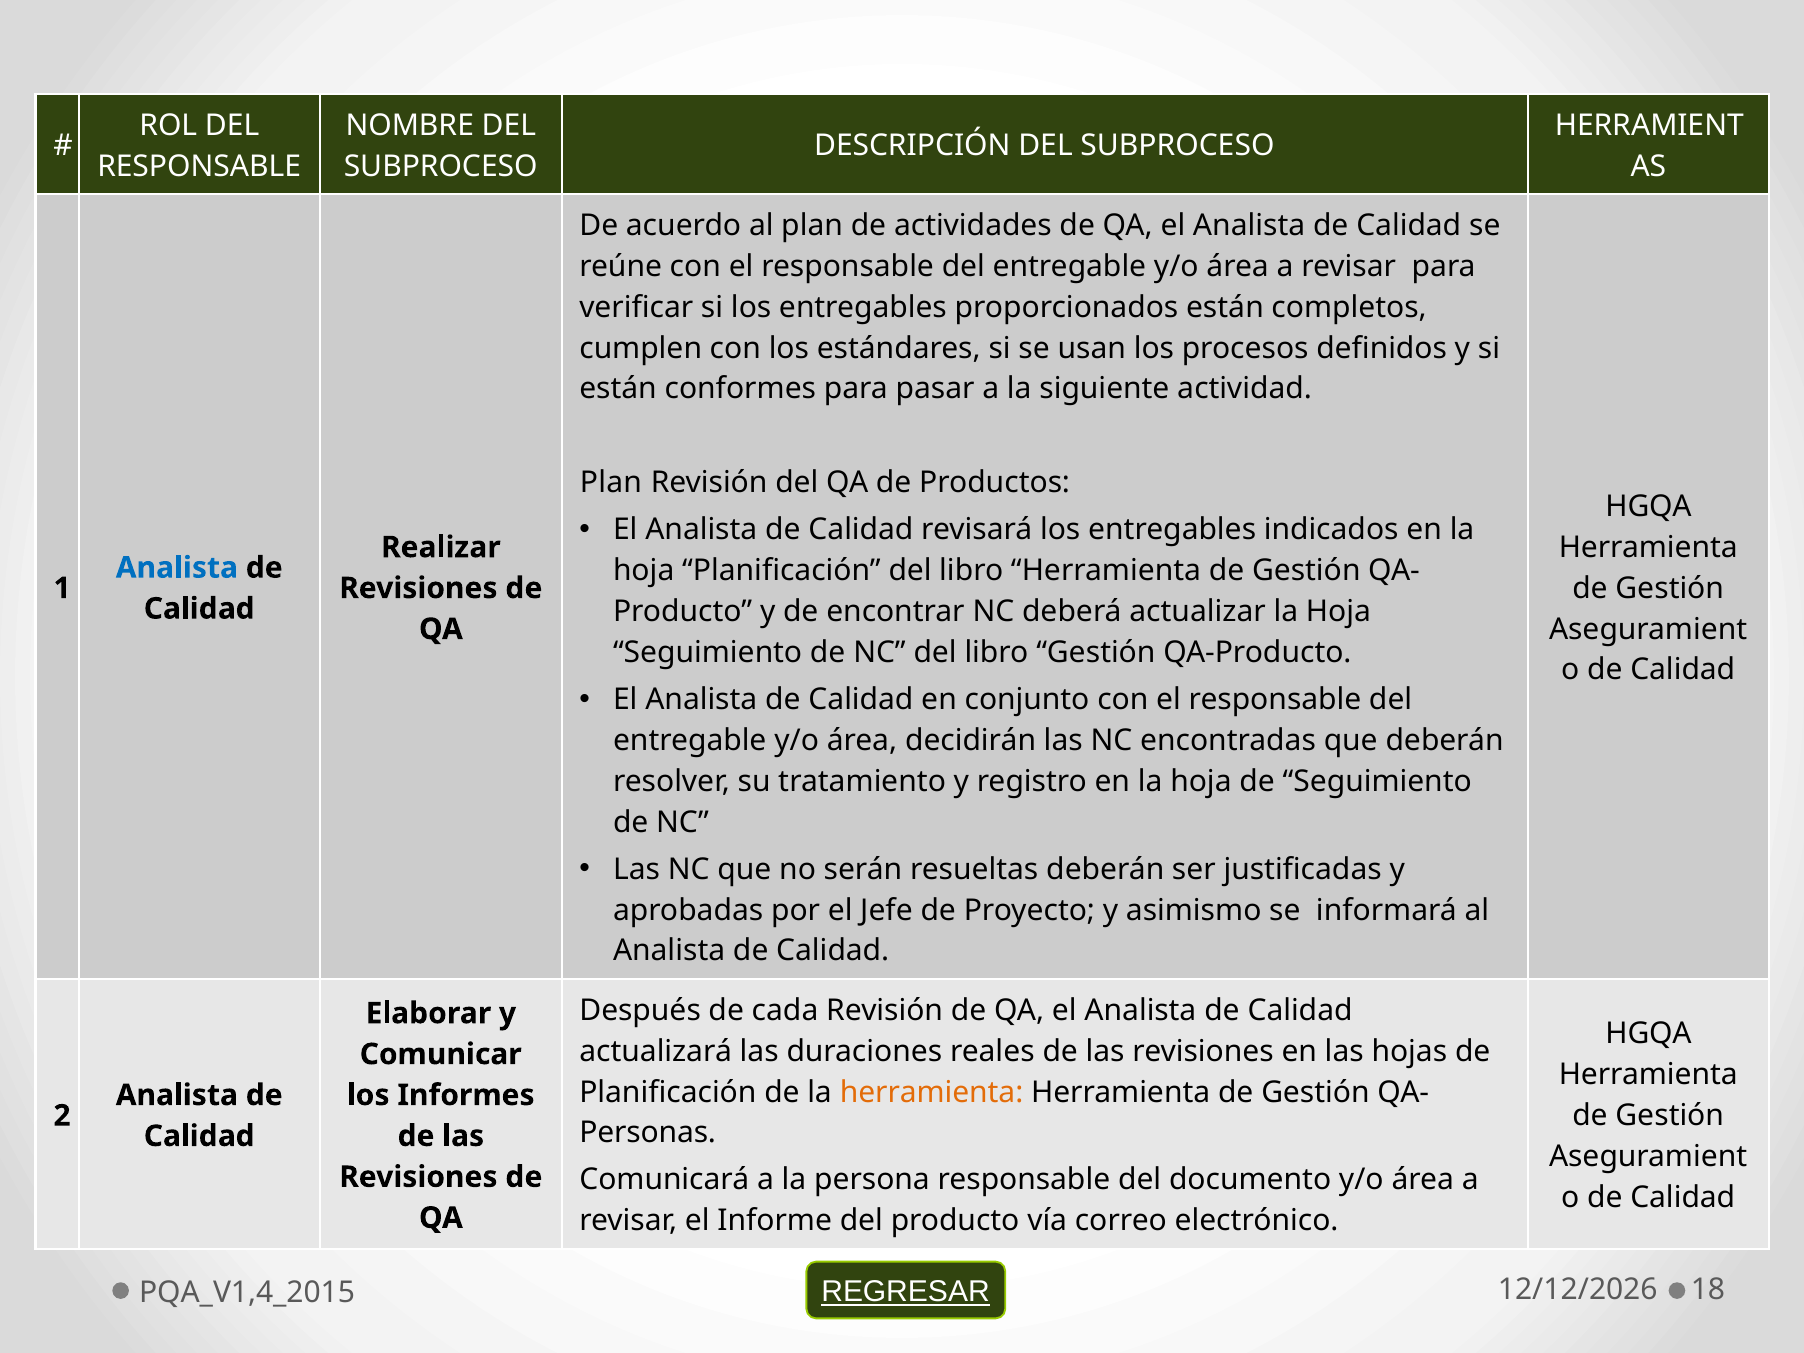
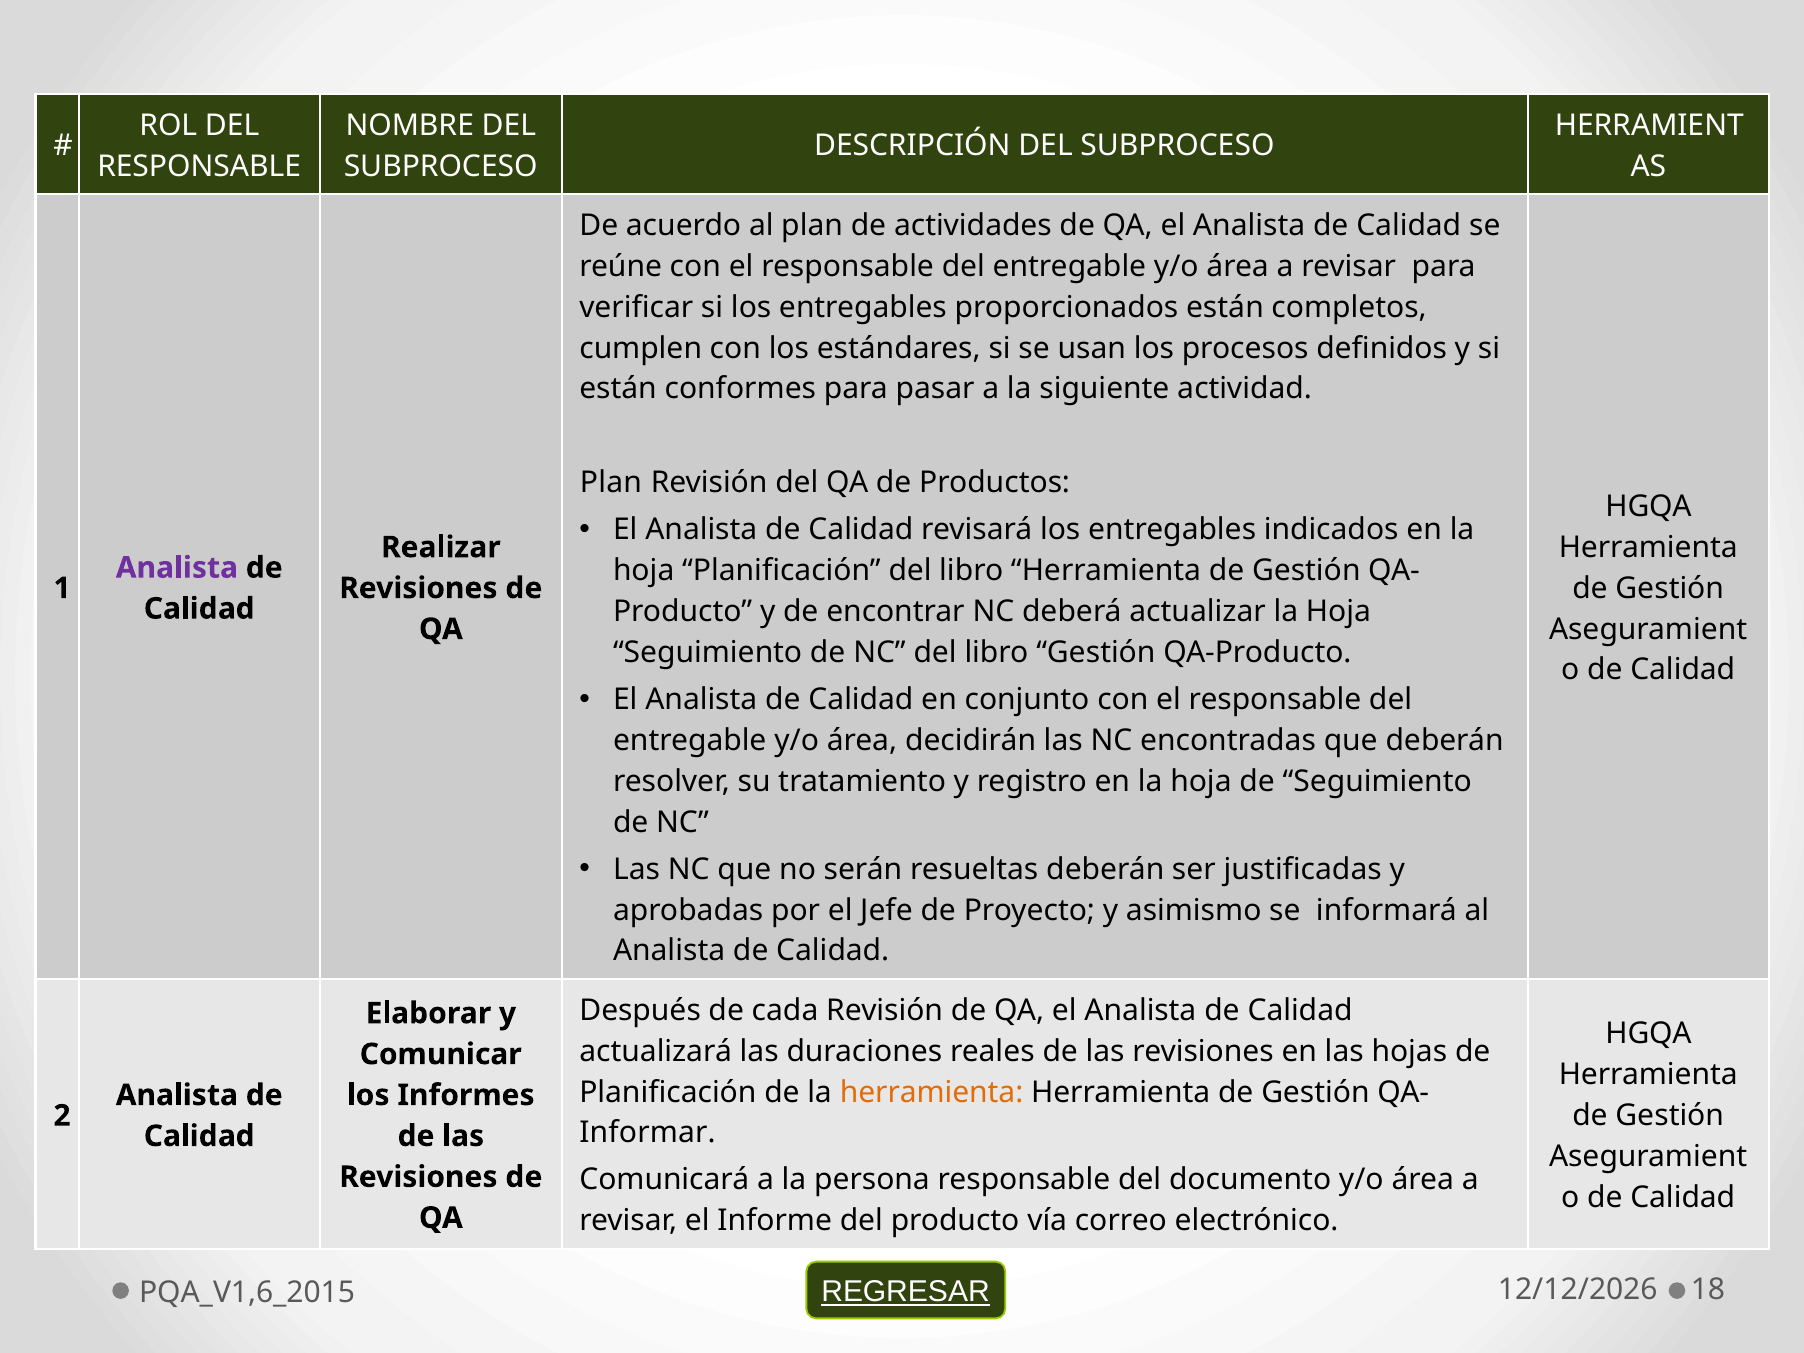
Analista colour: blue -> purple (177, 568)
Personas: Personas -> Informar (648, 1133)
PQA_V1,4_2015: PQA_V1,4_2015 -> PQA_V1,6_2015 (247, 1292)
